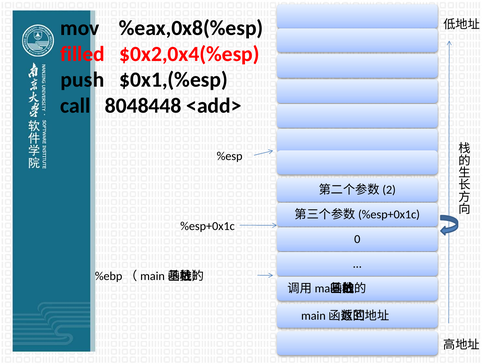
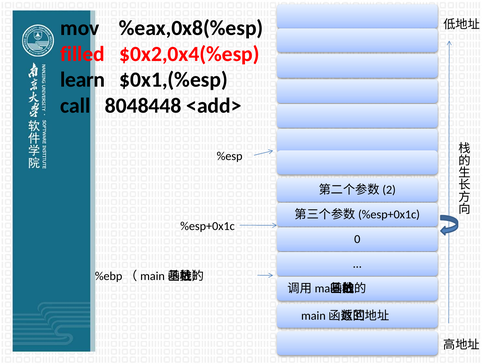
push: push -> learn (83, 80)
